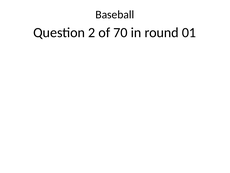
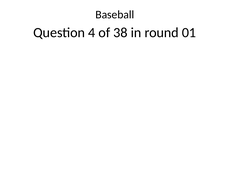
2: 2 -> 4 (92, 32)
70: 70 -> 38 (120, 32)
